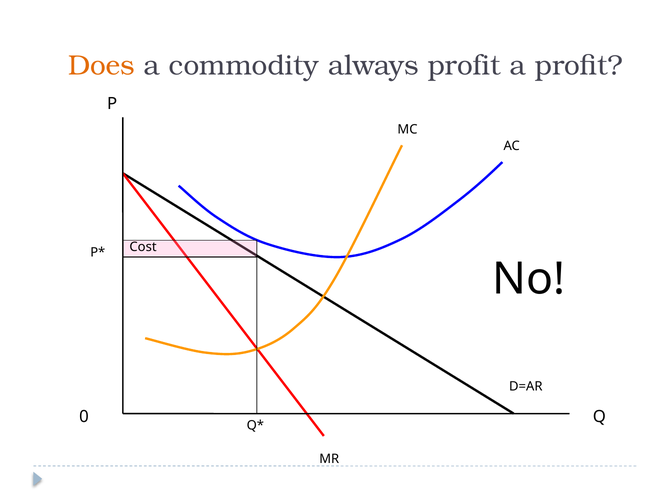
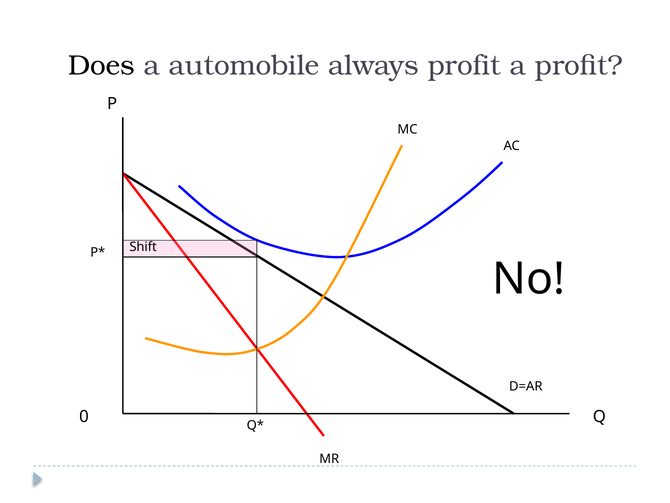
Does colour: orange -> black (101, 66)
commodity: commodity -> automobile (244, 66)
Cost: Cost -> Shift (143, 247)
